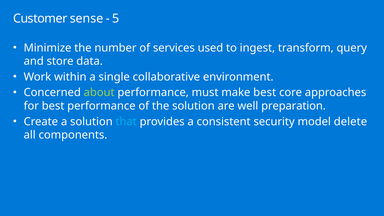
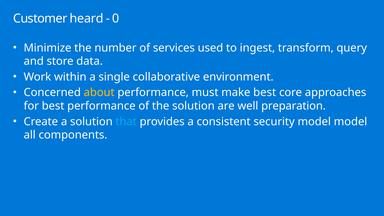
sense: sense -> heard (87, 19)
5: 5 -> 0 (116, 19)
about colour: light green -> yellow (99, 93)
model delete: delete -> model (351, 122)
